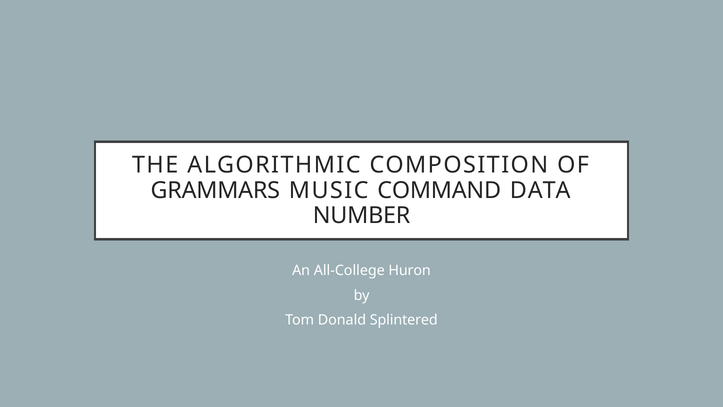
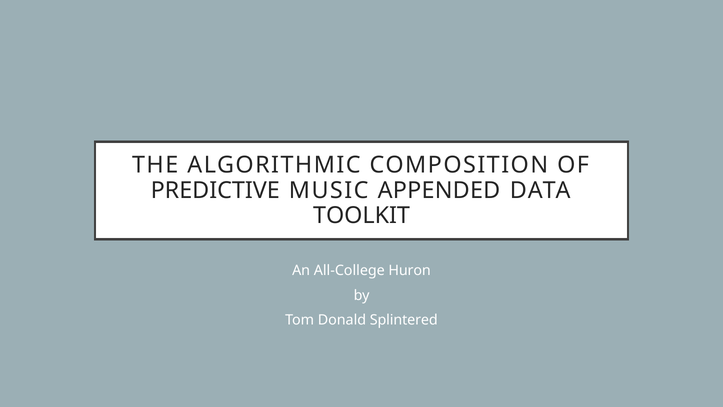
GRAMMARS: GRAMMARS -> PREDICTIVE (215, 190)
COMMAND: COMMAND -> APPENDED (439, 190)
NUMBER: NUMBER -> TOOLKIT (362, 215)
